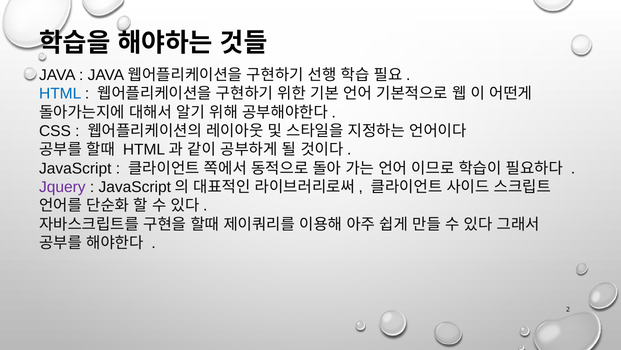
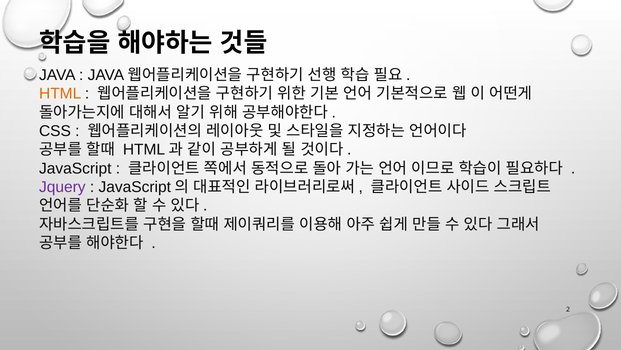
HTML colour: blue -> orange (60, 94)
